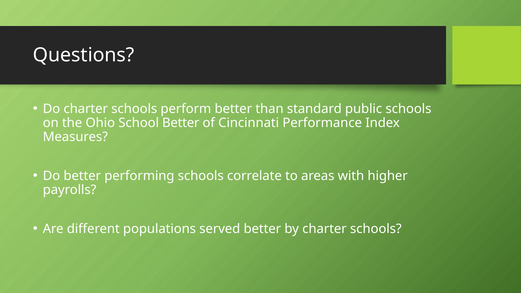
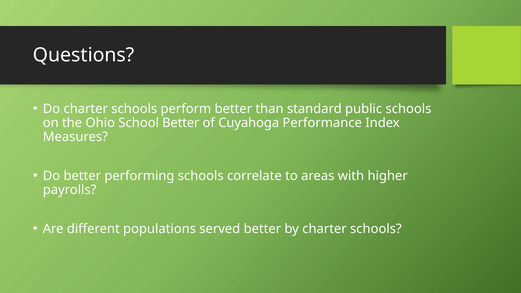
Cincinnati: Cincinnati -> Cuyahoga (249, 123)
